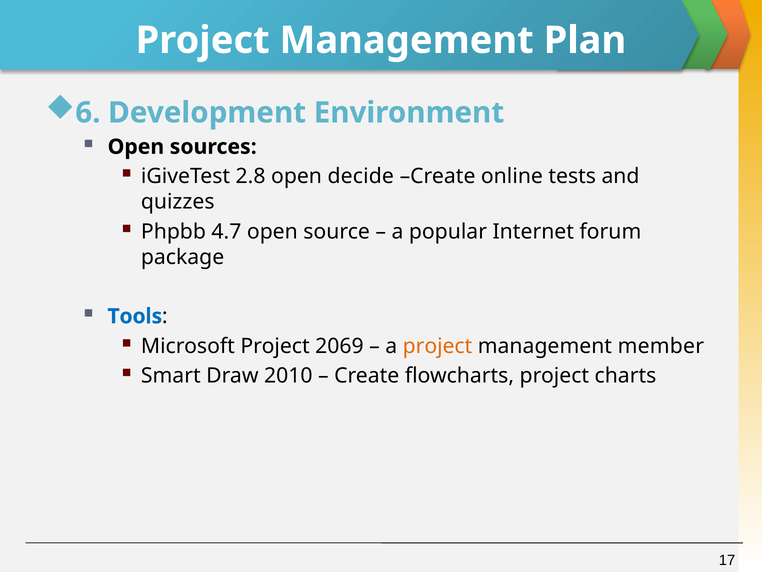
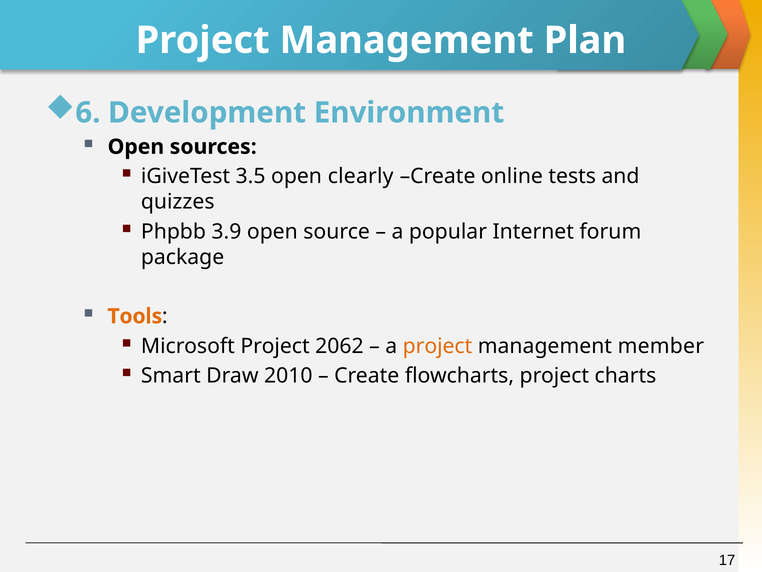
2.8: 2.8 -> 3.5 (251, 176)
decide: decide -> clearly (361, 176)
4.7: 4.7 -> 3.9 (226, 231)
Tools colour: blue -> orange (135, 316)
2069: 2069 -> 2062 (339, 346)
